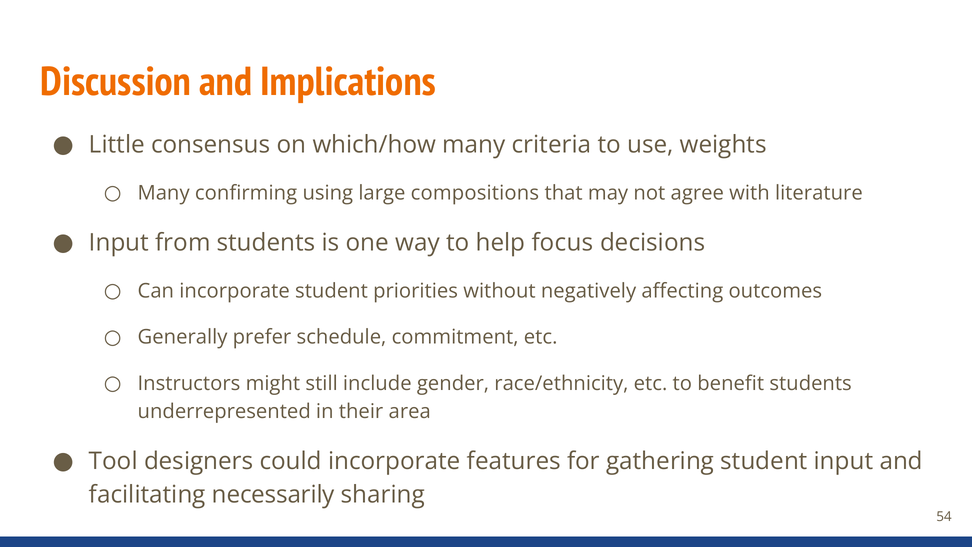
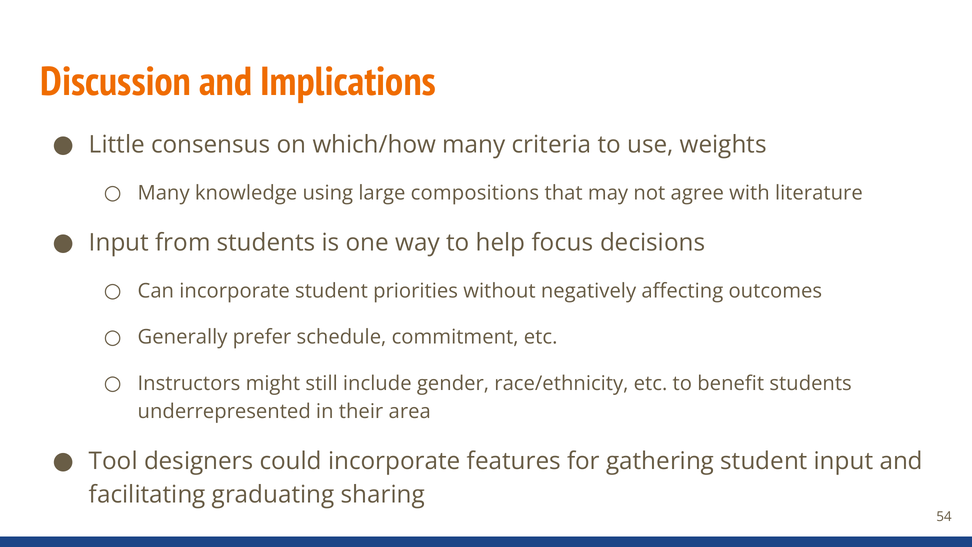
confirming: confirming -> knowledge (246, 193)
necessarily: necessarily -> graduating (273, 494)
